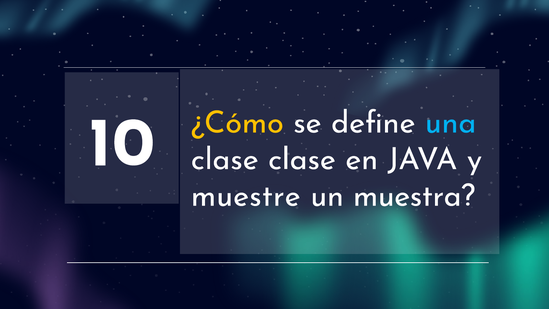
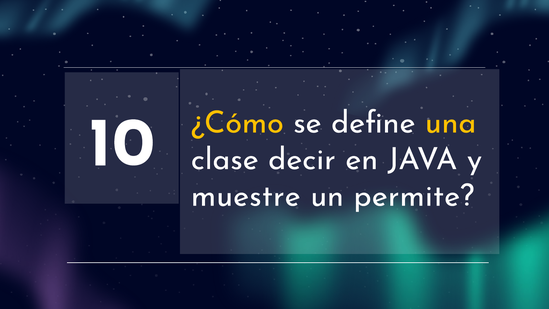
una colour: light blue -> yellow (451, 122)
clase clase: clase -> decir (302, 159)
muestra: muestra -> permite (414, 196)
